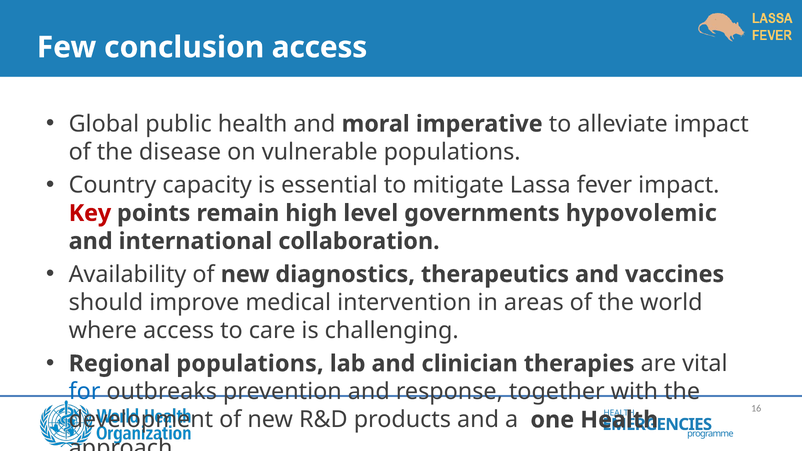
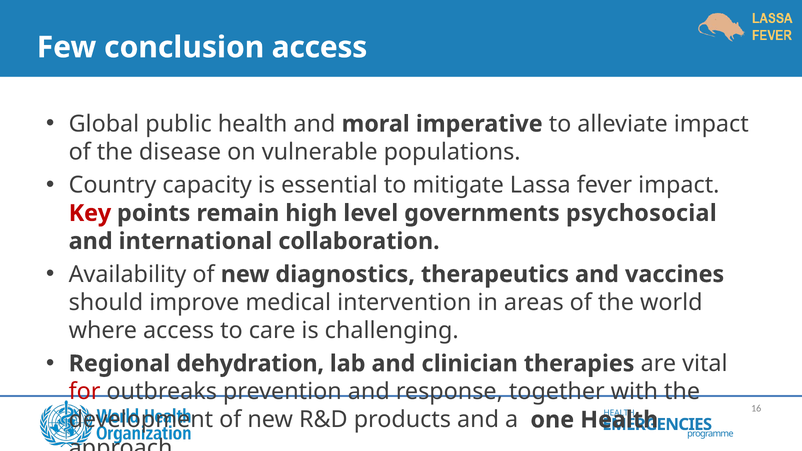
hypovolemic: hypovolemic -> psychosocial (641, 213)
Regional populations: populations -> dehydration (250, 364)
for colour: blue -> red (85, 392)
